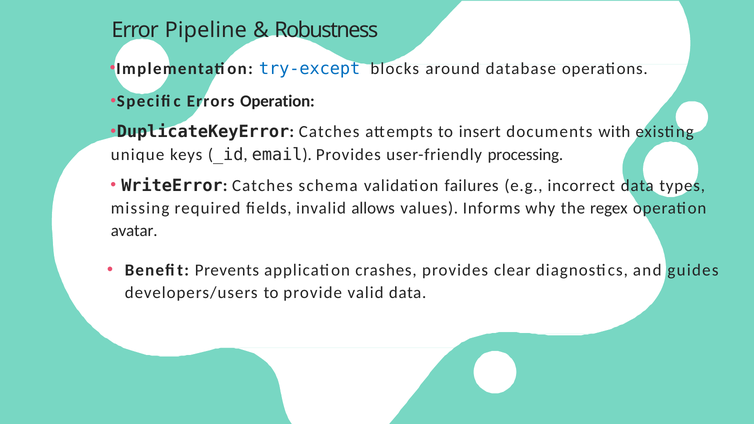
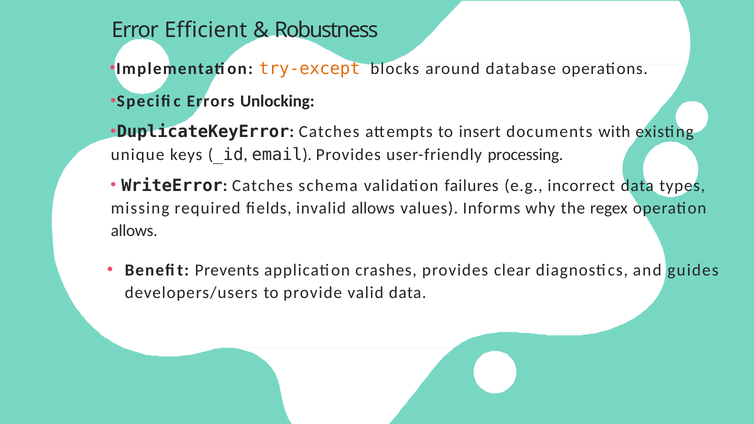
Pipeline: Pipeline -> Efficient (206, 30)
try-except colour: blue -> orange (310, 69)
Errors Operation: Operation -> Unlocking (277, 101)
avatar: avatar -> allows (134, 231)
